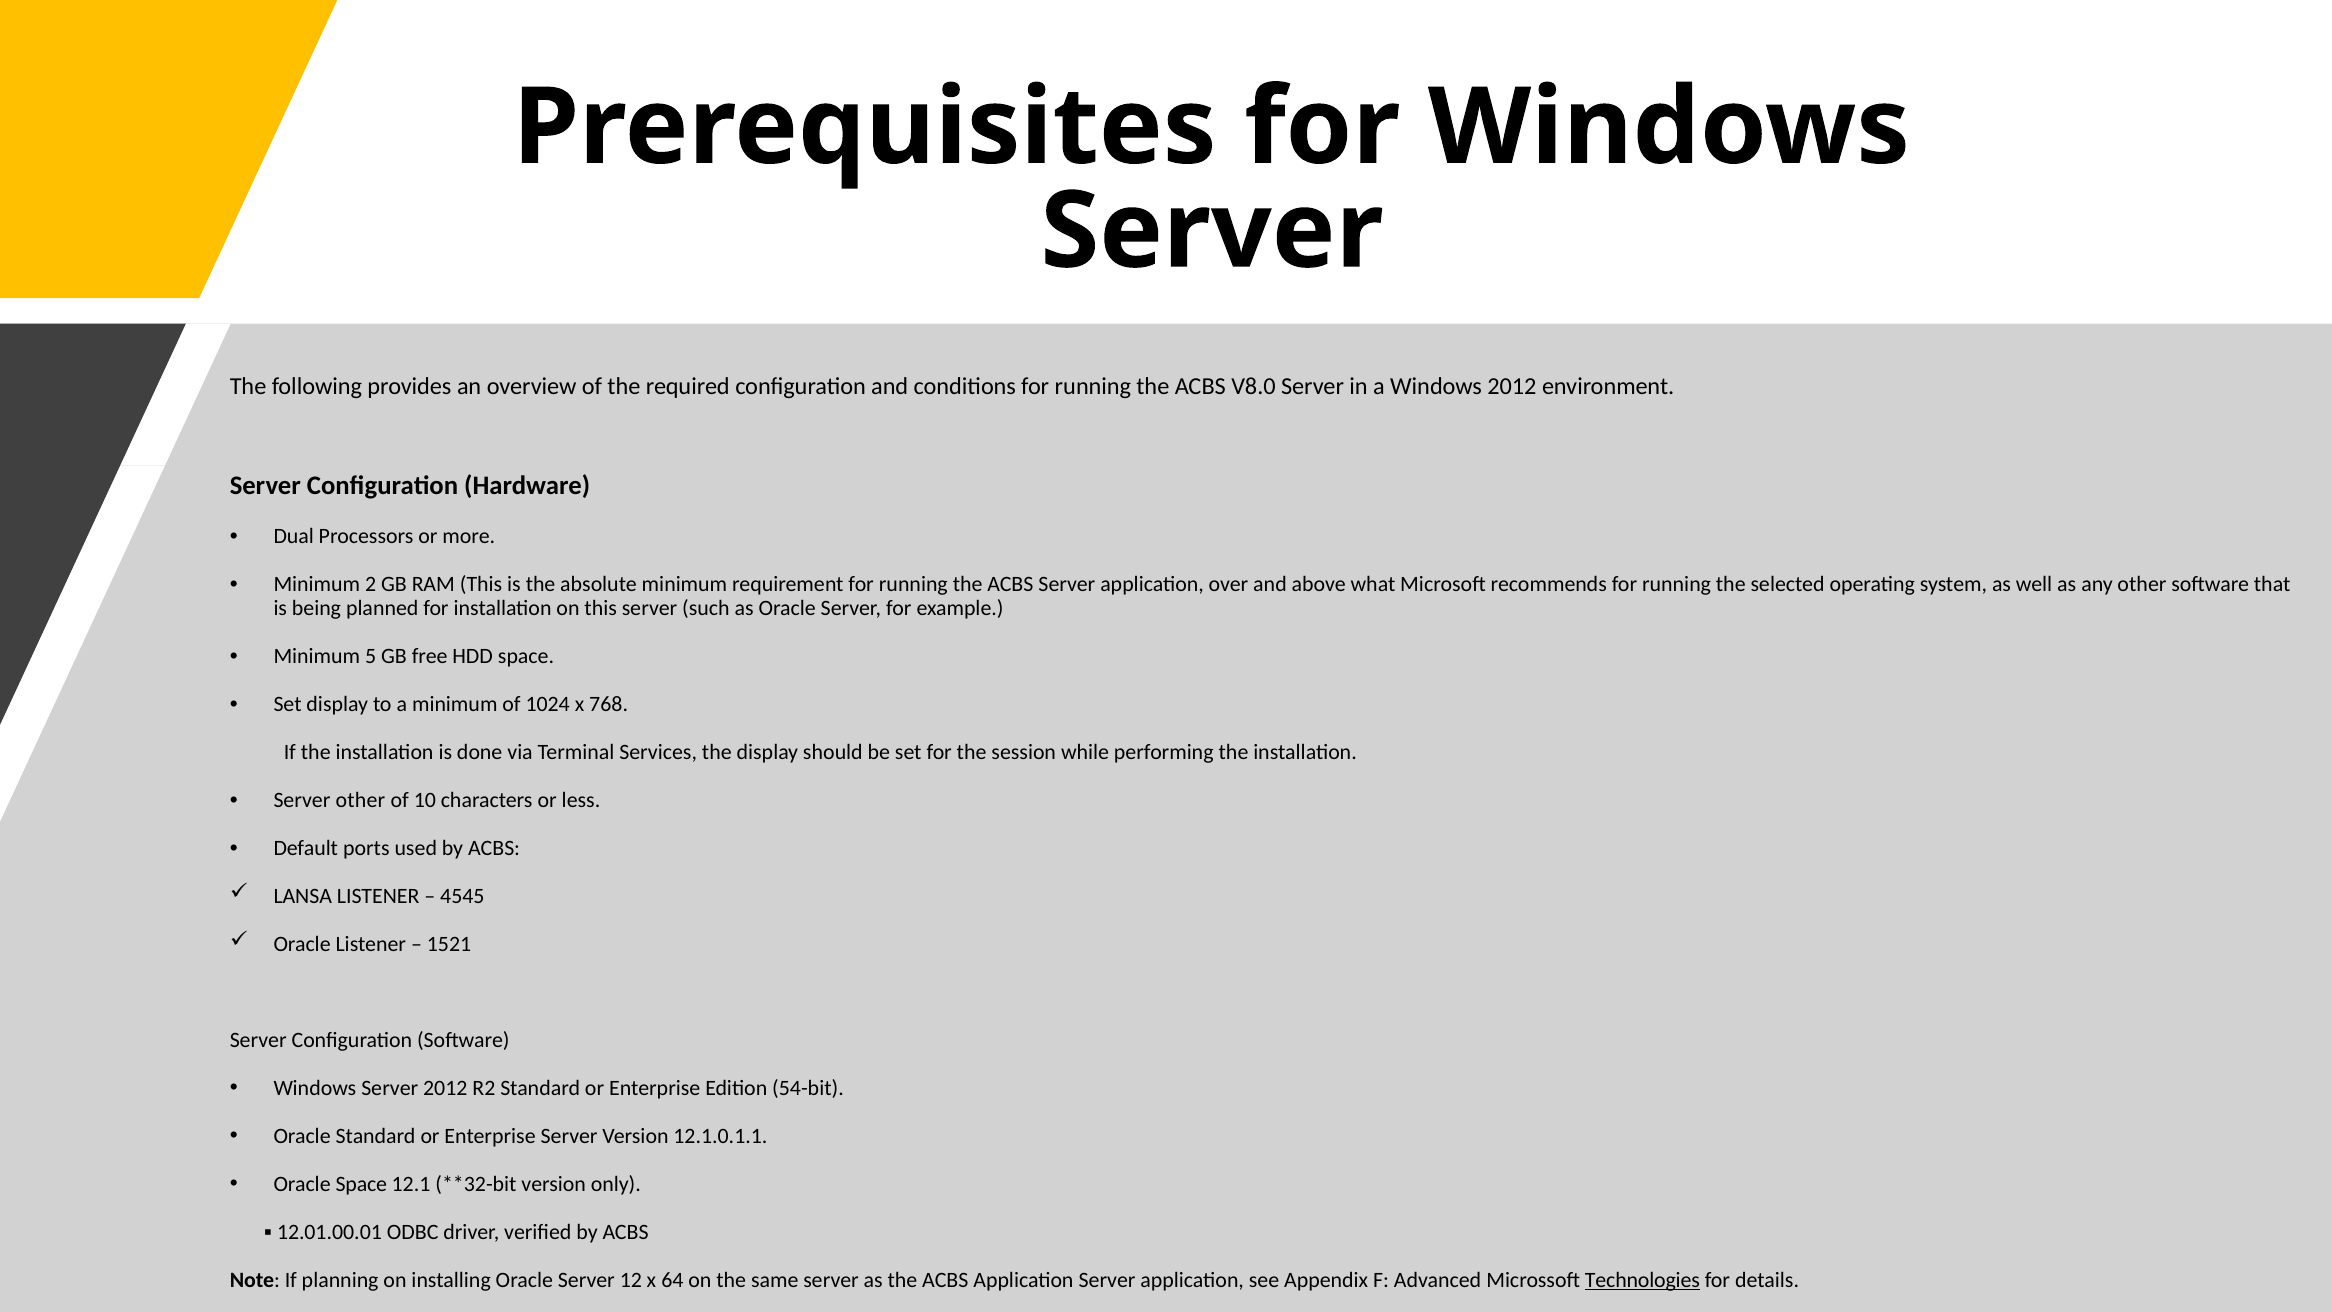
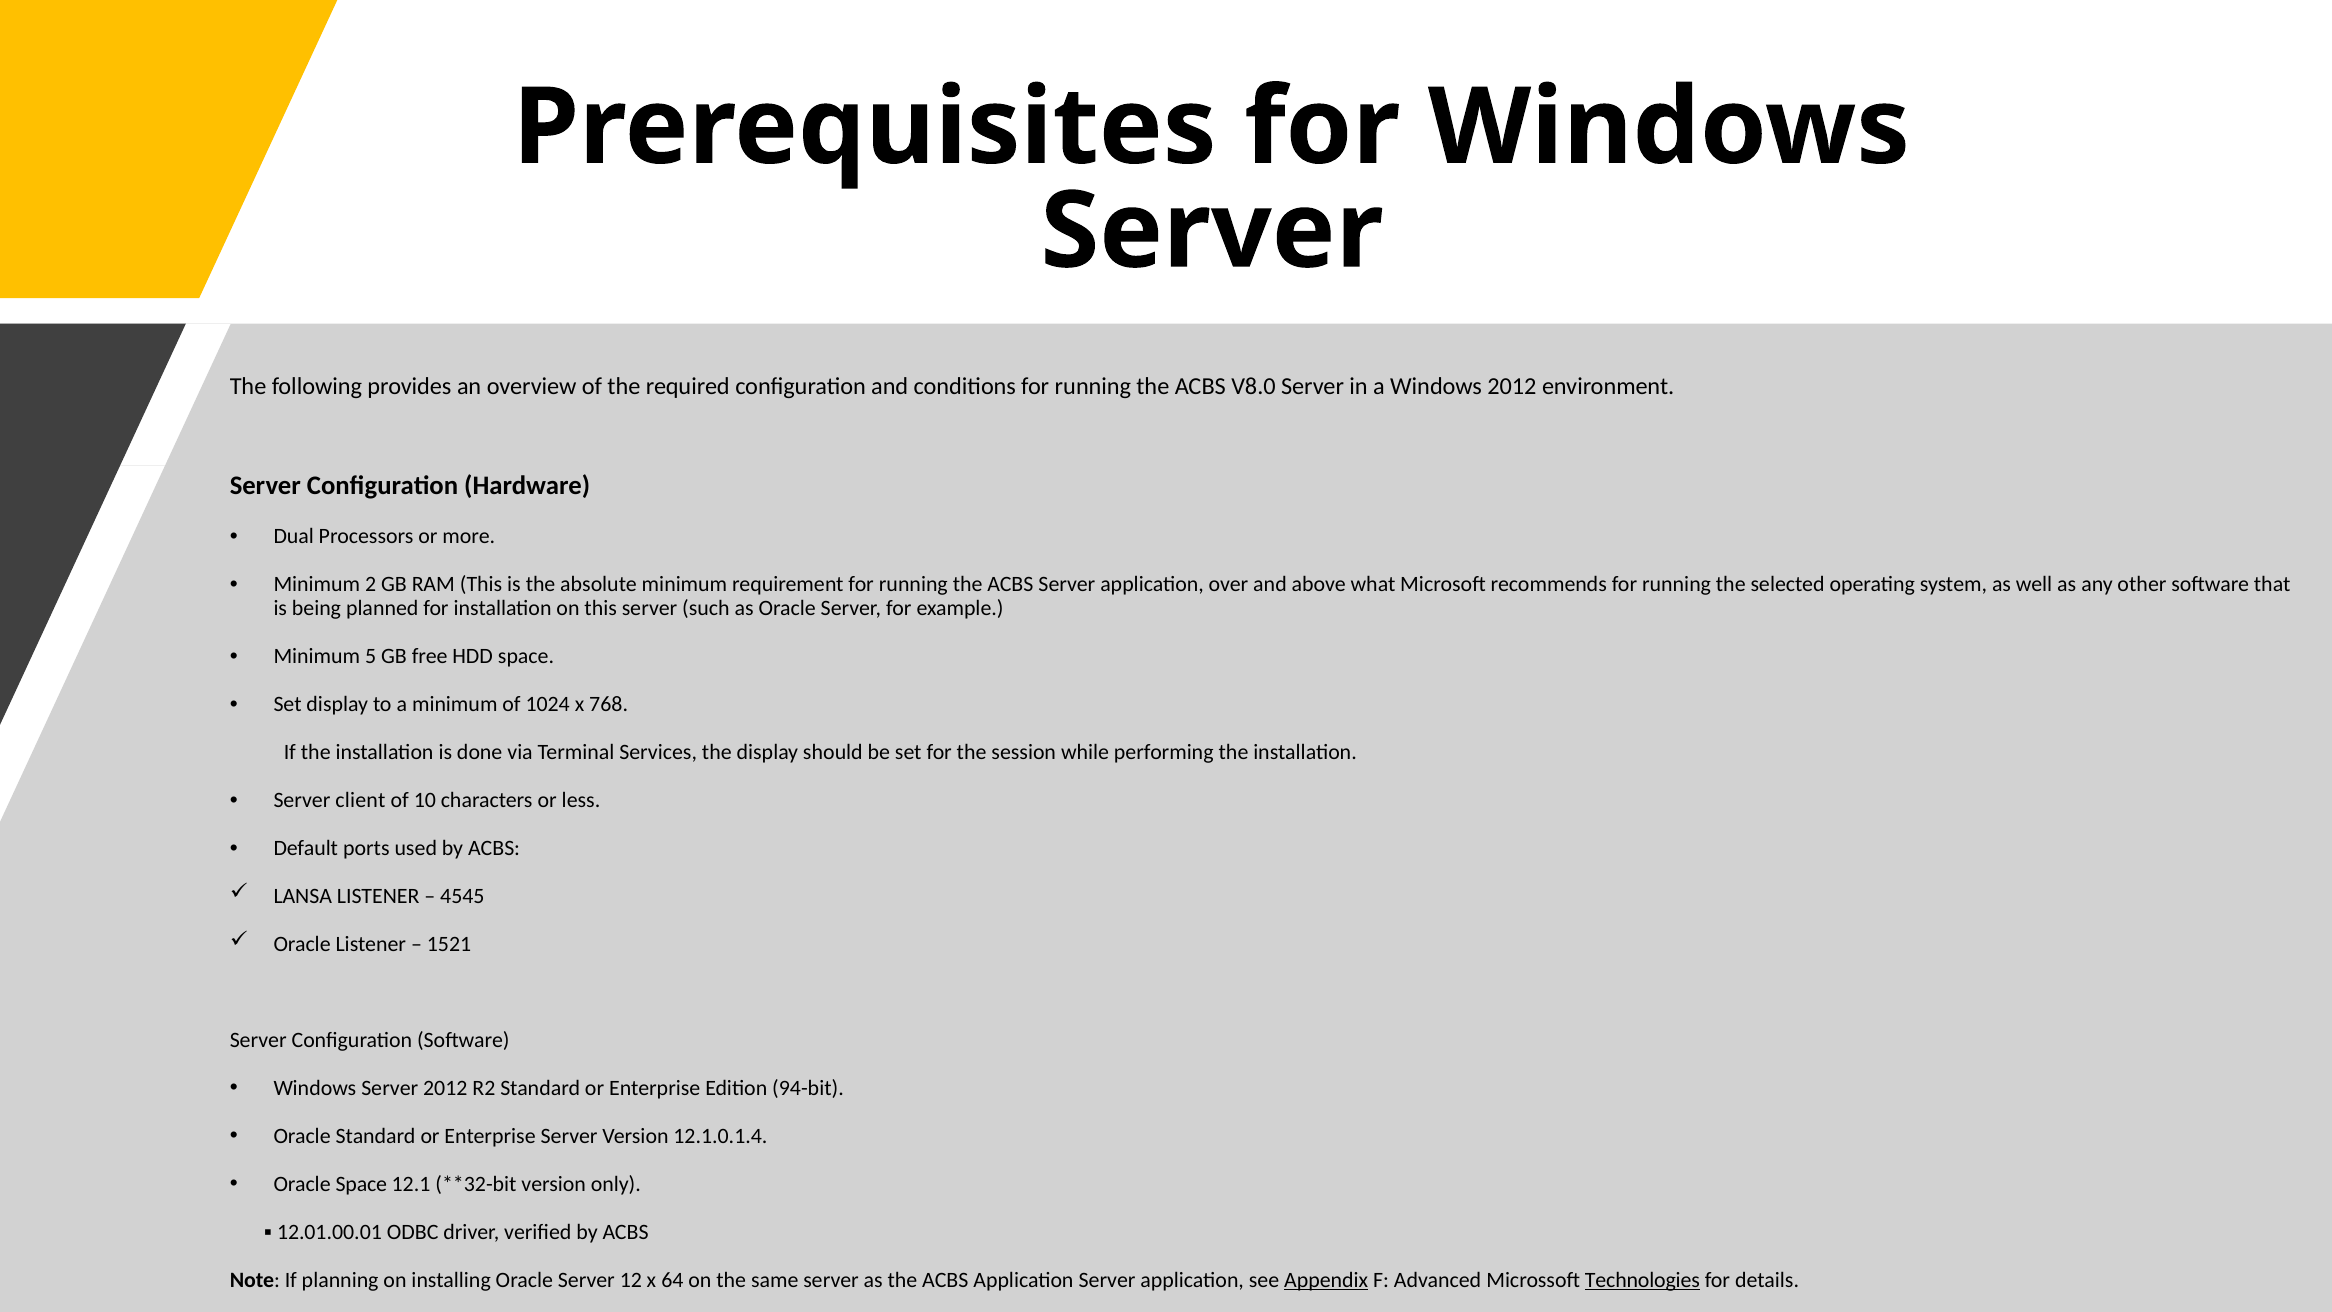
Server other: other -> client (360, 800)
54-bit: 54-bit -> 94-bit (808, 1088)
12.1.0.1.1: 12.1.0.1.1 -> 12.1.0.1.4 (720, 1136)
Appendix underline: none -> present (1326, 1280)
